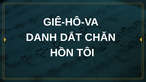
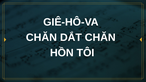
DANH: DANH -> CHĂN (41, 38)
